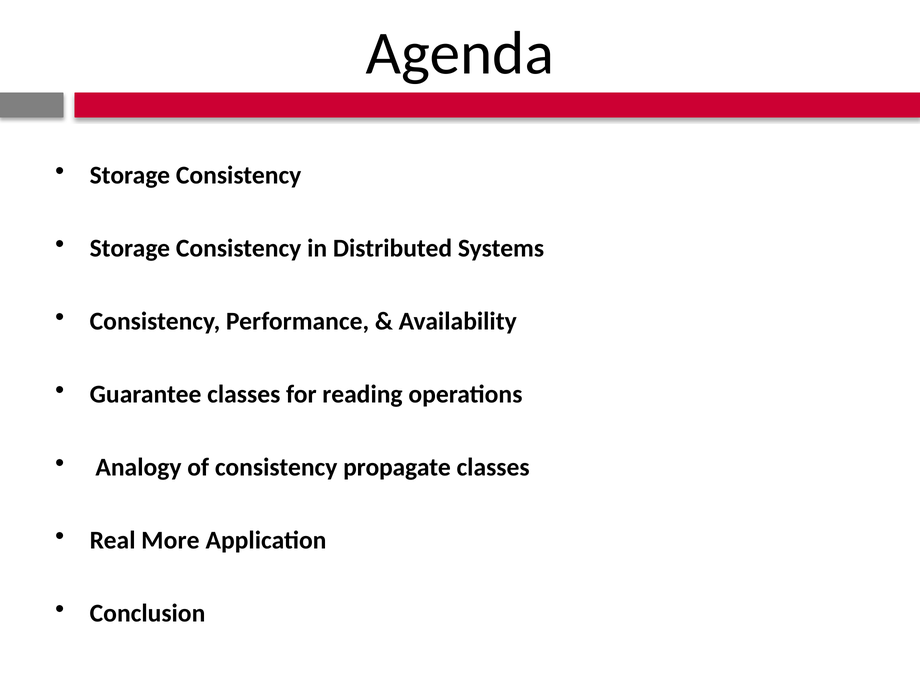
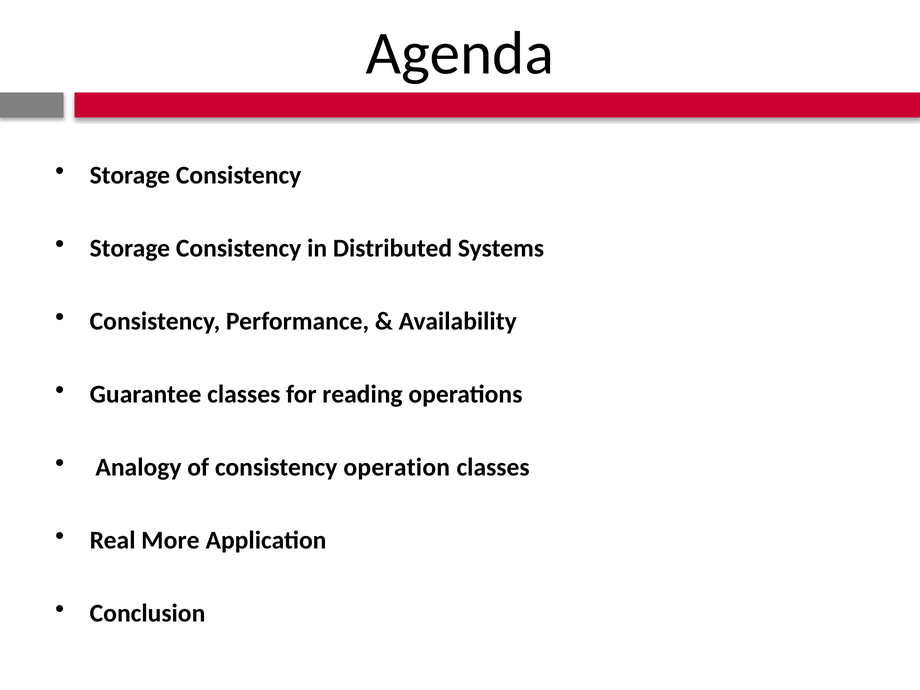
propagate: propagate -> operation (397, 467)
